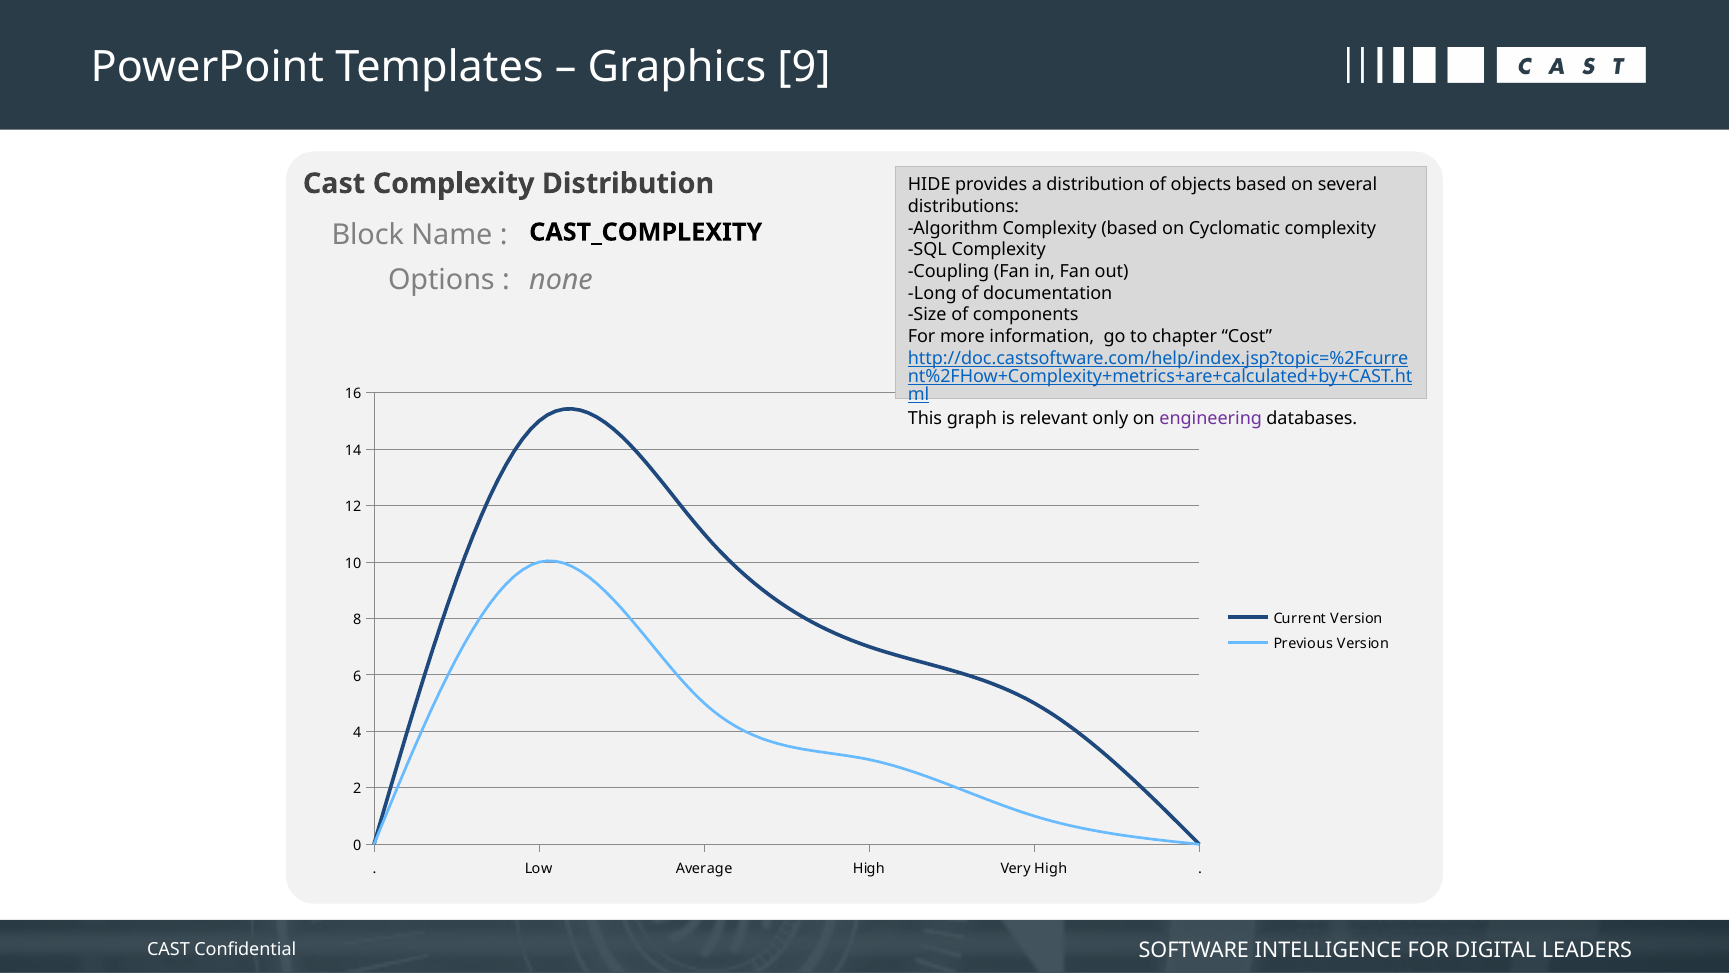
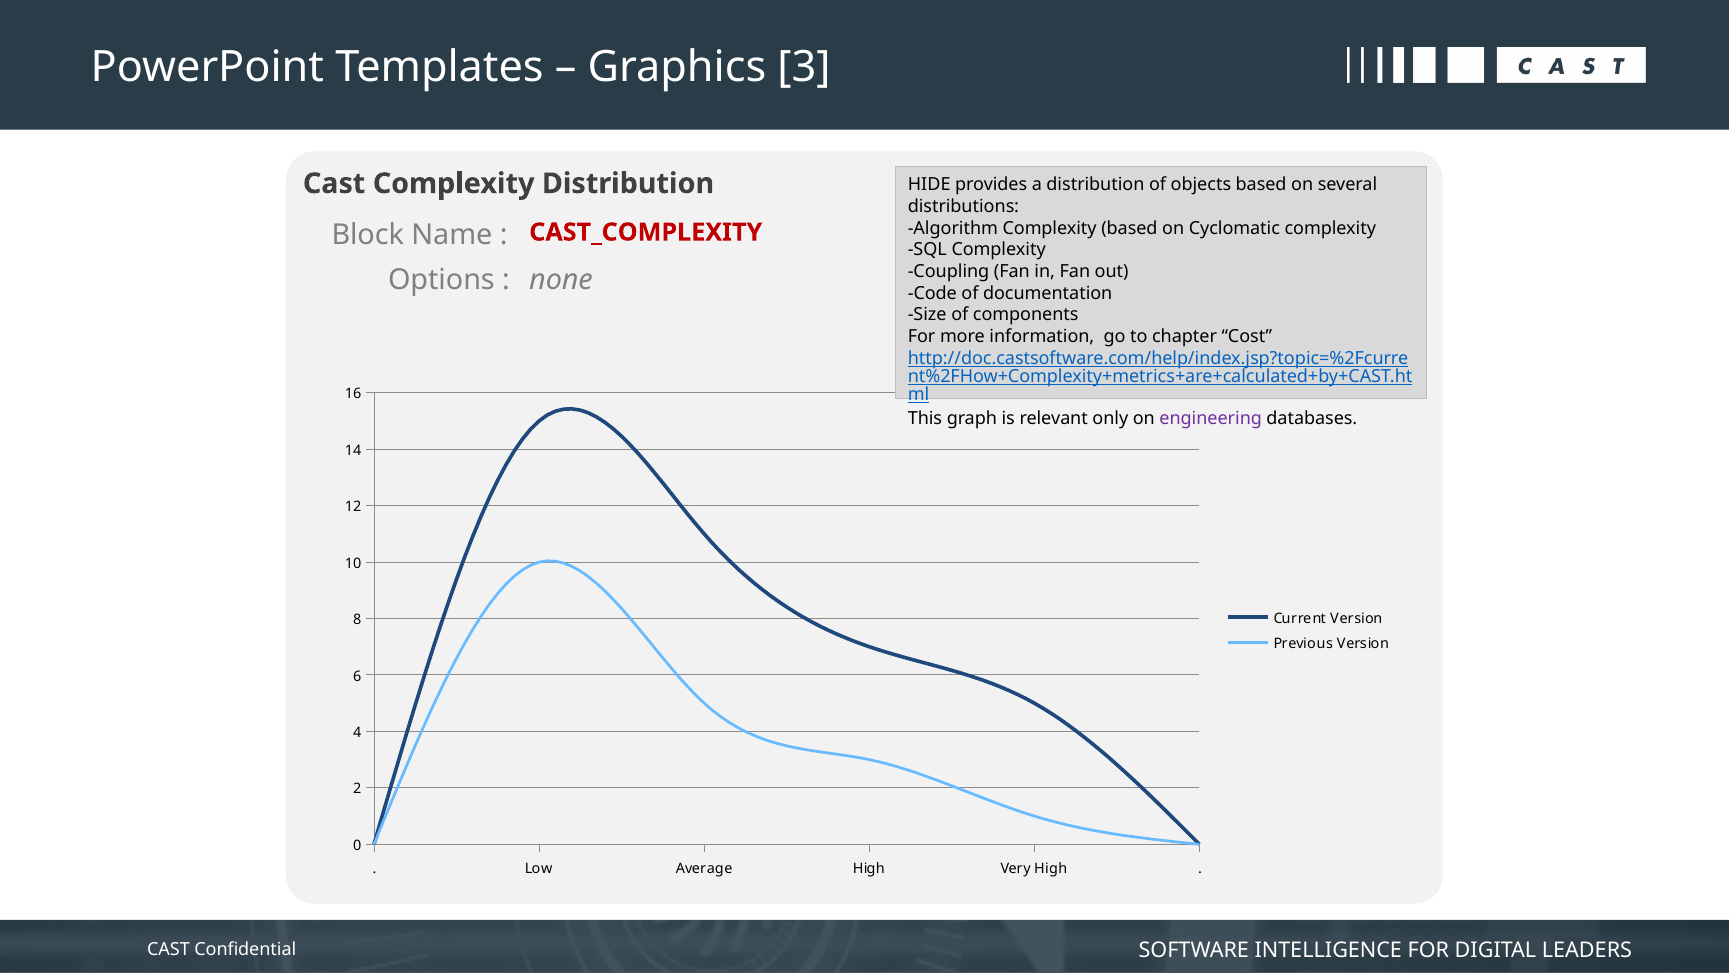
9: 9 -> 3 (804, 67)
CAST_COMPLEXITY colour: black -> red (646, 232)
Long: Long -> Code (932, 293)
